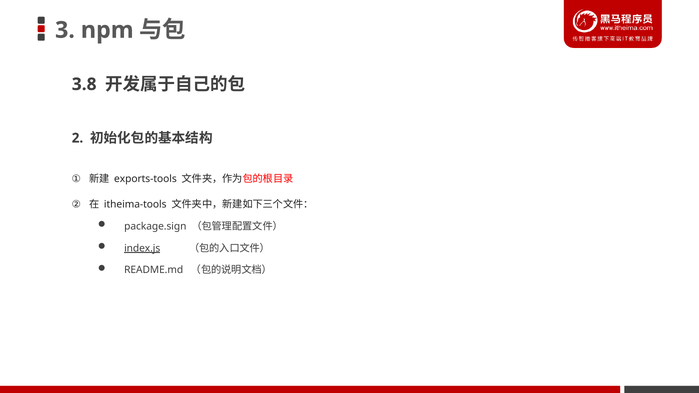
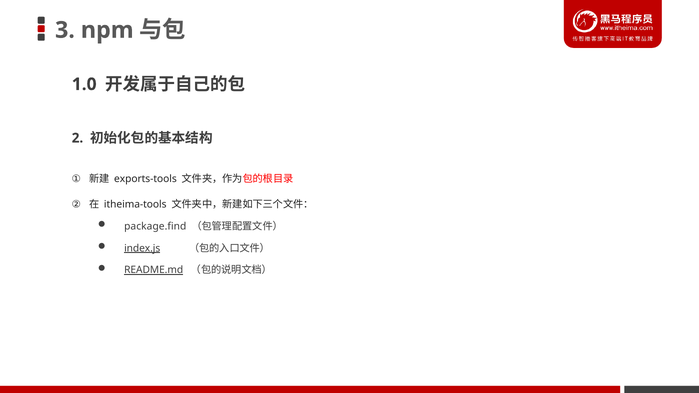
3.8: 3.8 -> 1.0 (84, 84)
package.sign: package.sign -> package.find (155, 226)
README.md underline: none -> present (154, 270)
